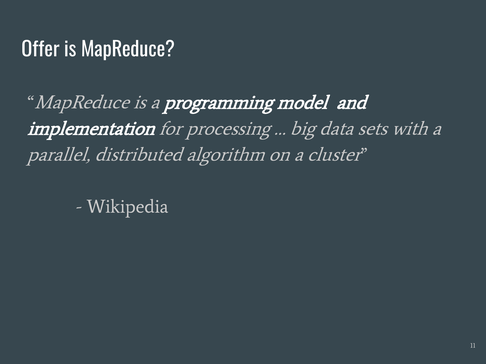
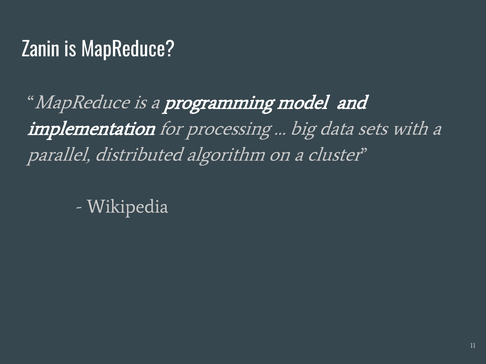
Offer: Offer -> Zanin (41, 50)
